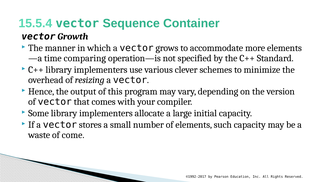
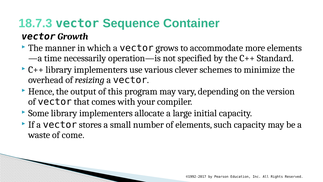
15.5.4: 15.5.4 -> 18.7.3 (35, 23)
comparing: comparing -> necessarily (85, 58)
